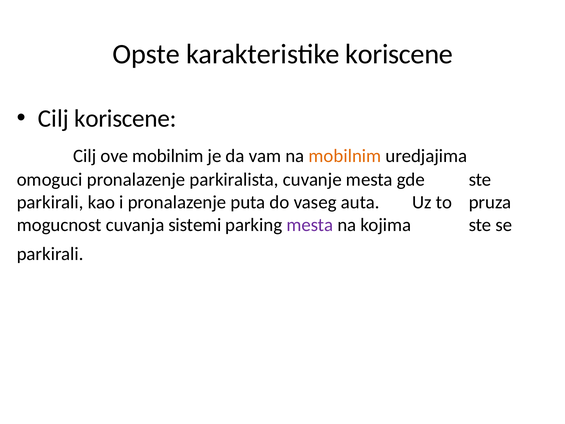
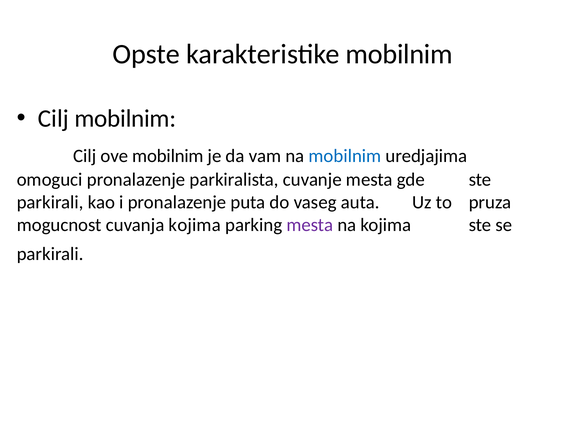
karakteristike koriscene: koriscene -> mobilnim (399, 54)
Cilj koriscene: koriscene -> mobilnim (125, 119)
mobilnim colour: orange -> blue (345, 156)
cuvanja sistemi: sistemi -> kojima (195, 225)
